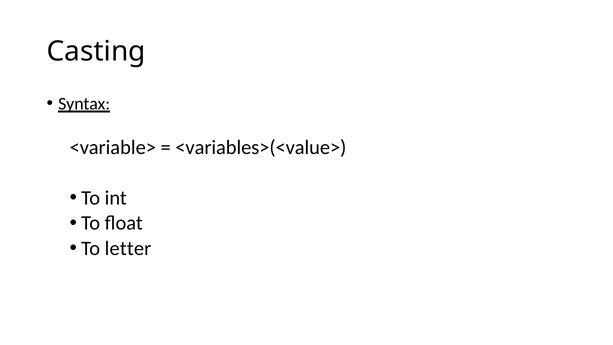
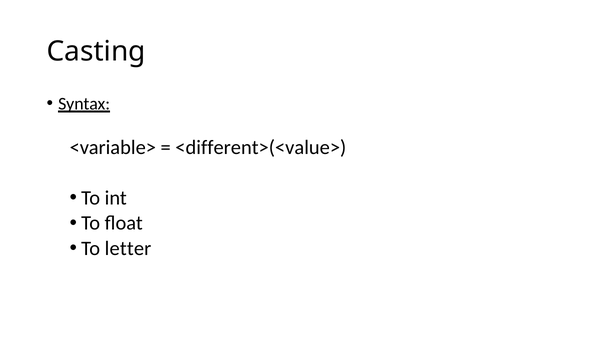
<variables>(<value>: <variables>(<value> -> <different>(<value> (261, 147)
